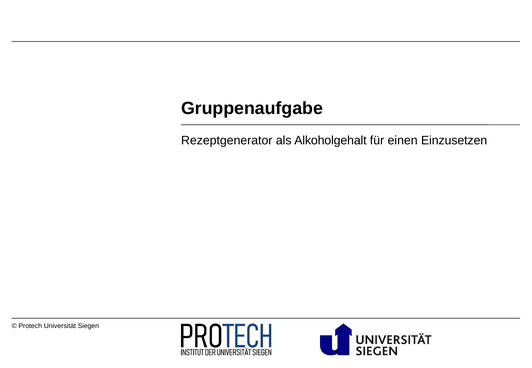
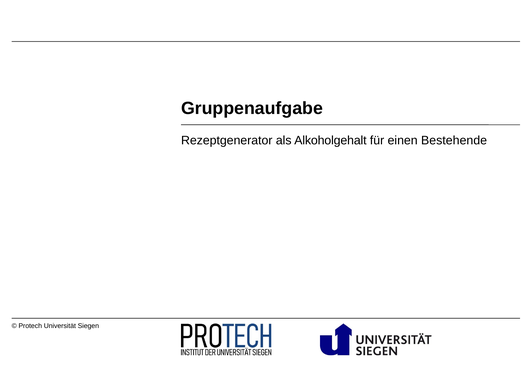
Einzusetzen: Einzusetzen -> Bestehende (454, 141)
